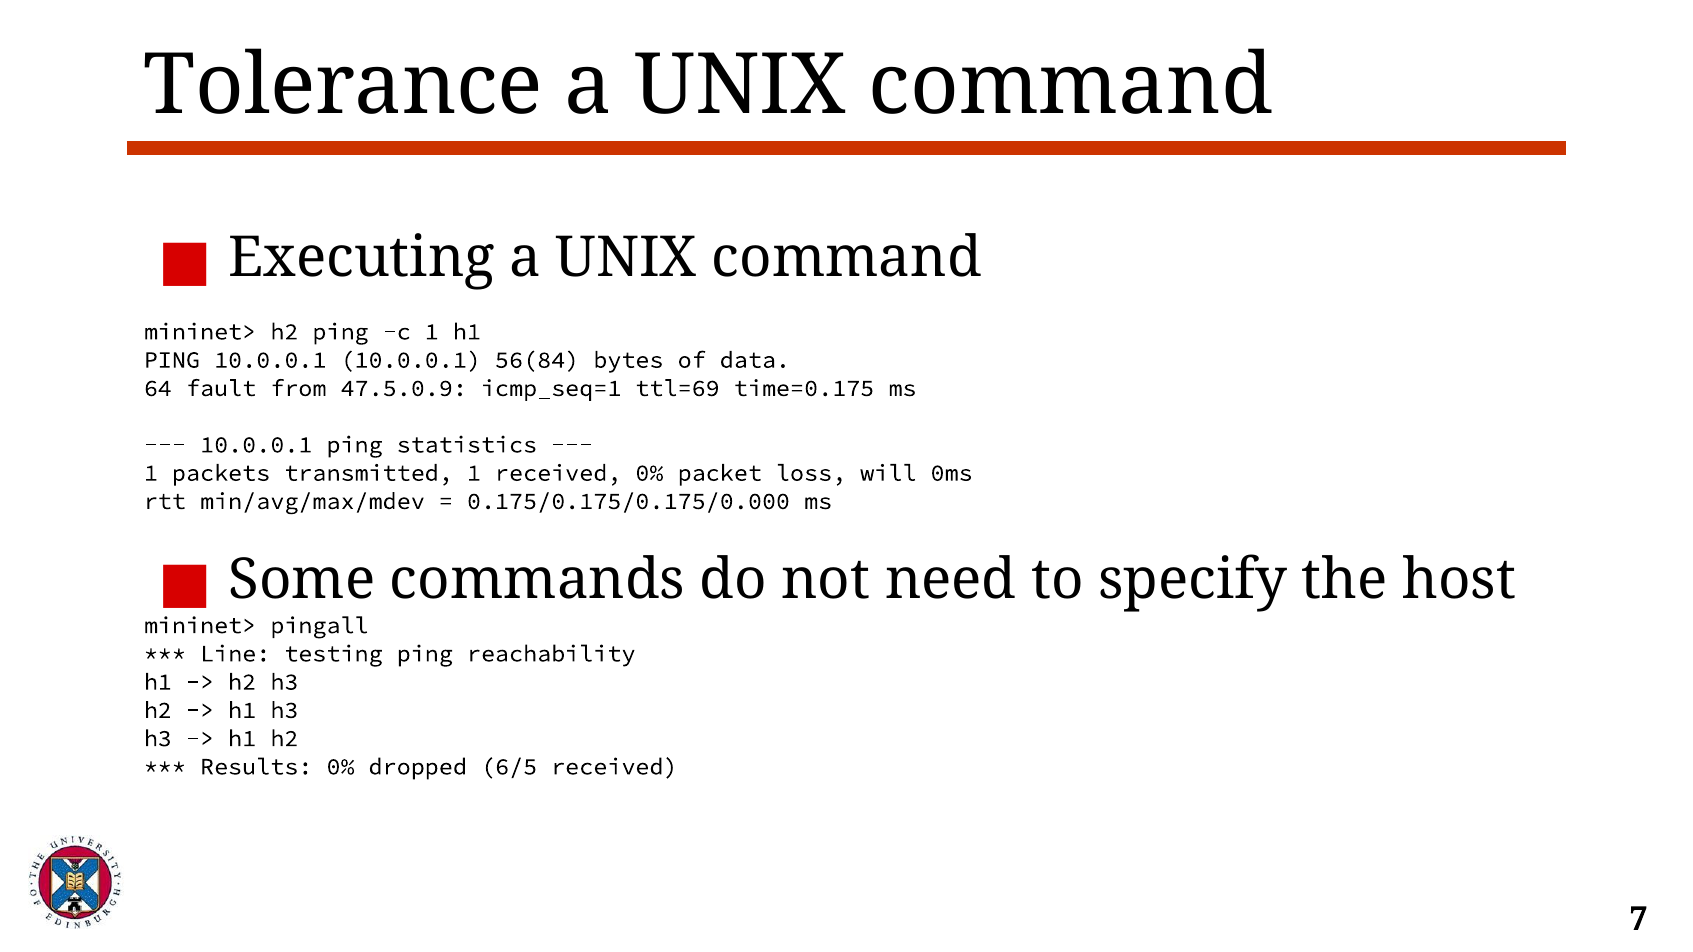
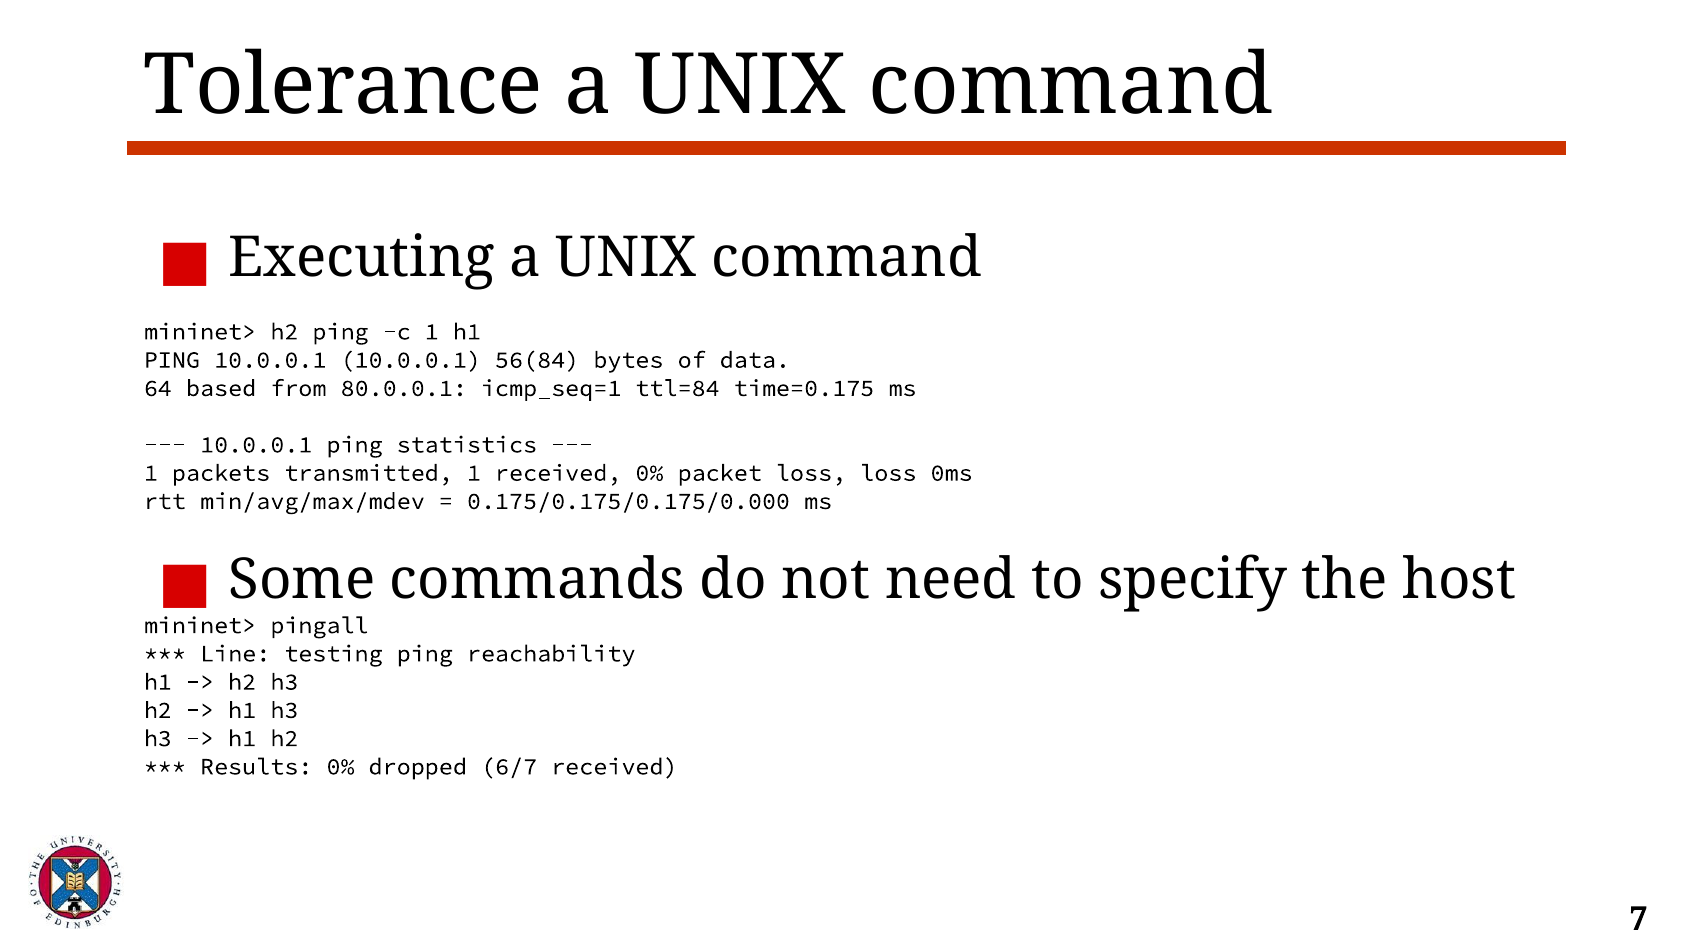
fault: fault -> based (221, 388)
47.5.0.9: 47.5.0.9 -> 80.0.0.1 (404, 388)
ttl=69: ttl=69 -> ttl=84 (678, 388)
loss will: will -> loss (888, 473)
6/5: 6/5 -> 6/7 (509, 767)
